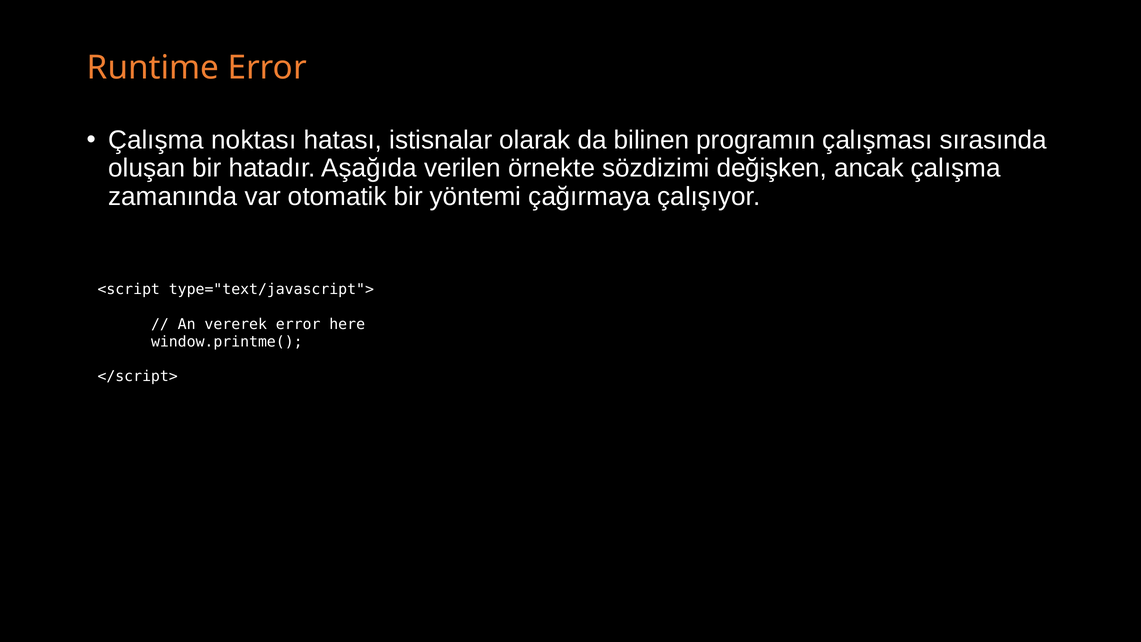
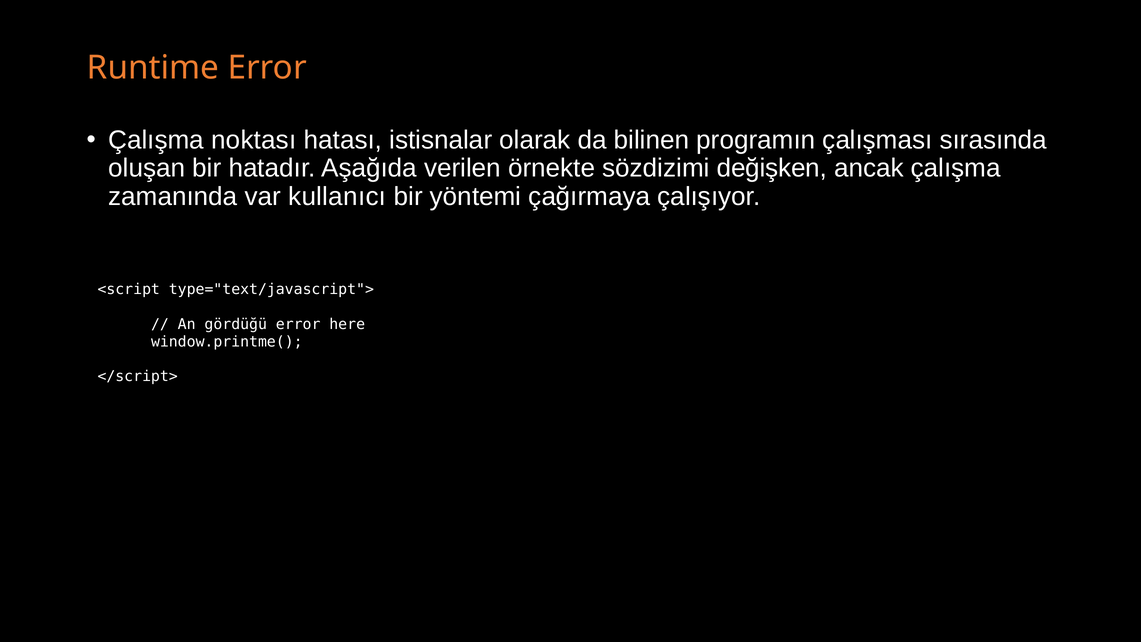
otomatik: otomatik -> kullanıcı (337, 197)
vererek: vererek -> gördüğü (236, 324)
